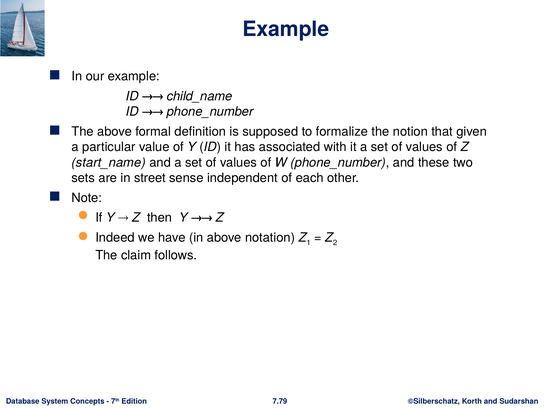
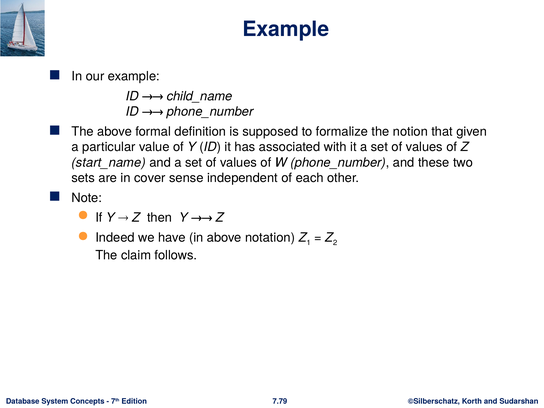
street: street -> cover (150, 178)
